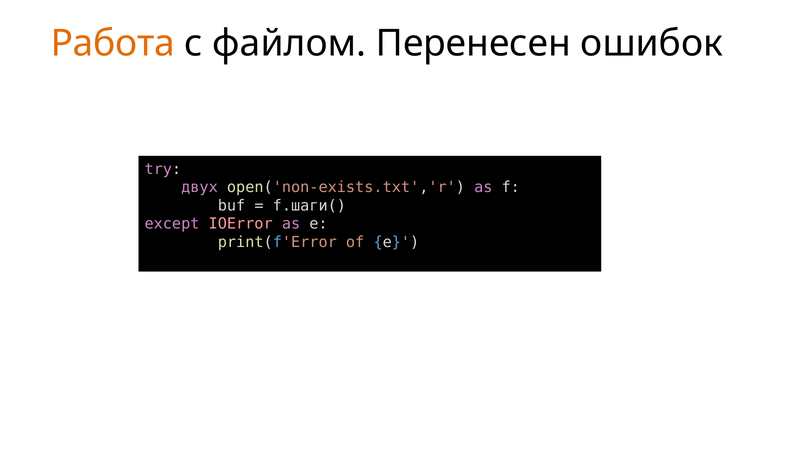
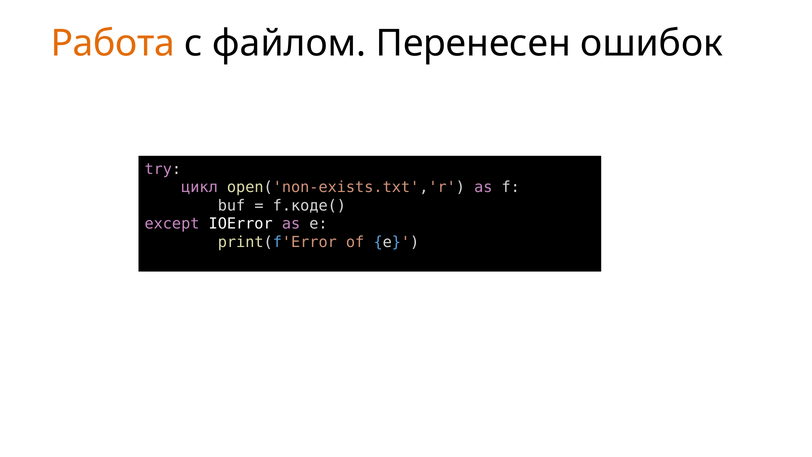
двух: двух -> цикл (200, 187)
f.шаги(: f.шаги( -> f.коде( (309, 206)
IOError colour: pink -> white (241, 224)
